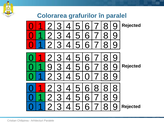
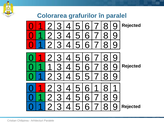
1 9: 9 -> 1 (50, 67)
5 0: 0 -> 5 (87, 77)
6 8: 8 -> 1 (97, 88)
8: 8 -> 1 (115, 88)
